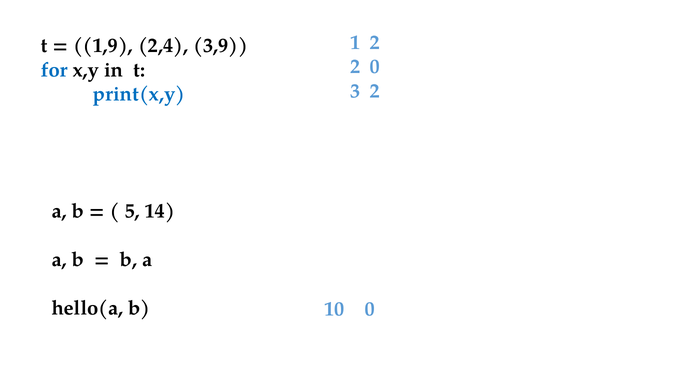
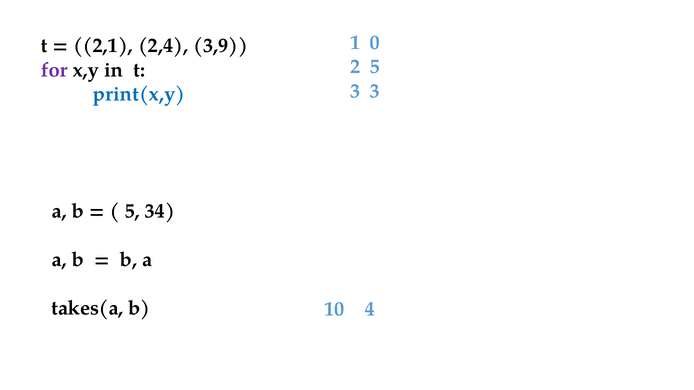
1 2: 2 -> 0 (375, 43)
1,9: 1,9 -> 2,1 (103, 46)
0: 0 -> 5 (375, 67)
for colour: blue -> purple (54, 70)
2: 2 -> 3 (375, 91)
14: 14 -> 34 (160, 211)
hello(a: hello(a -> takes(a (88, 308)
10 0: 0 -> 4 (370, 309)
